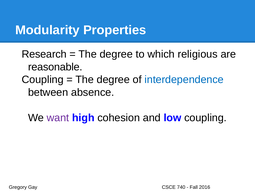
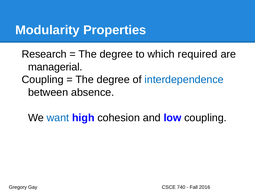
religious: religious -> required (198, 54)
reasonable: reasonable -> managerial (55, 67)
want colour: purple -> blue (58, 118)
